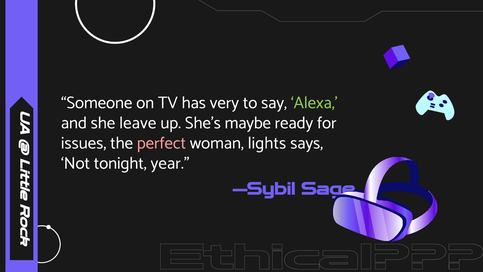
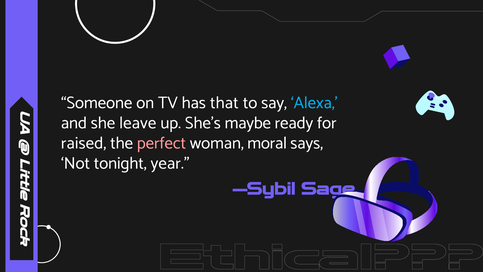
very: very -> that (224, 103)
Alexa colour: light green -> light blue (314, 103)
issues: issues -> raised (84, 143)
lights: lights -> moral (267, 143)
